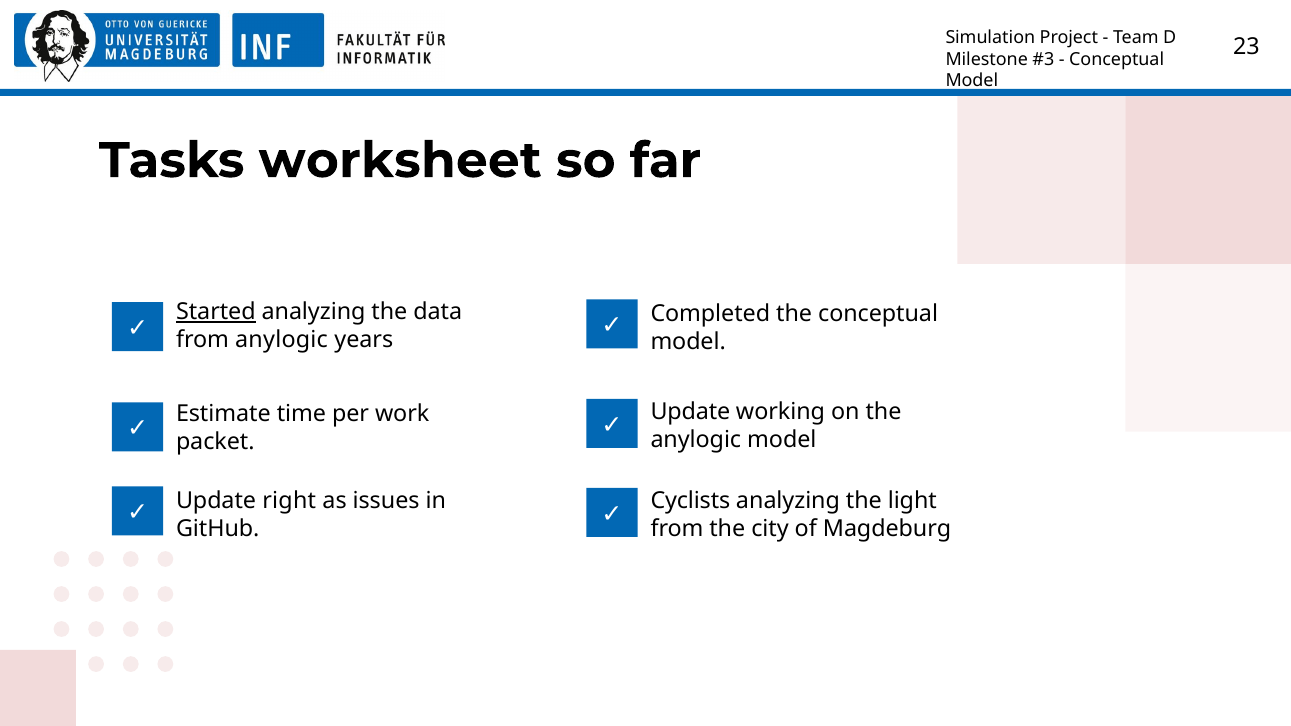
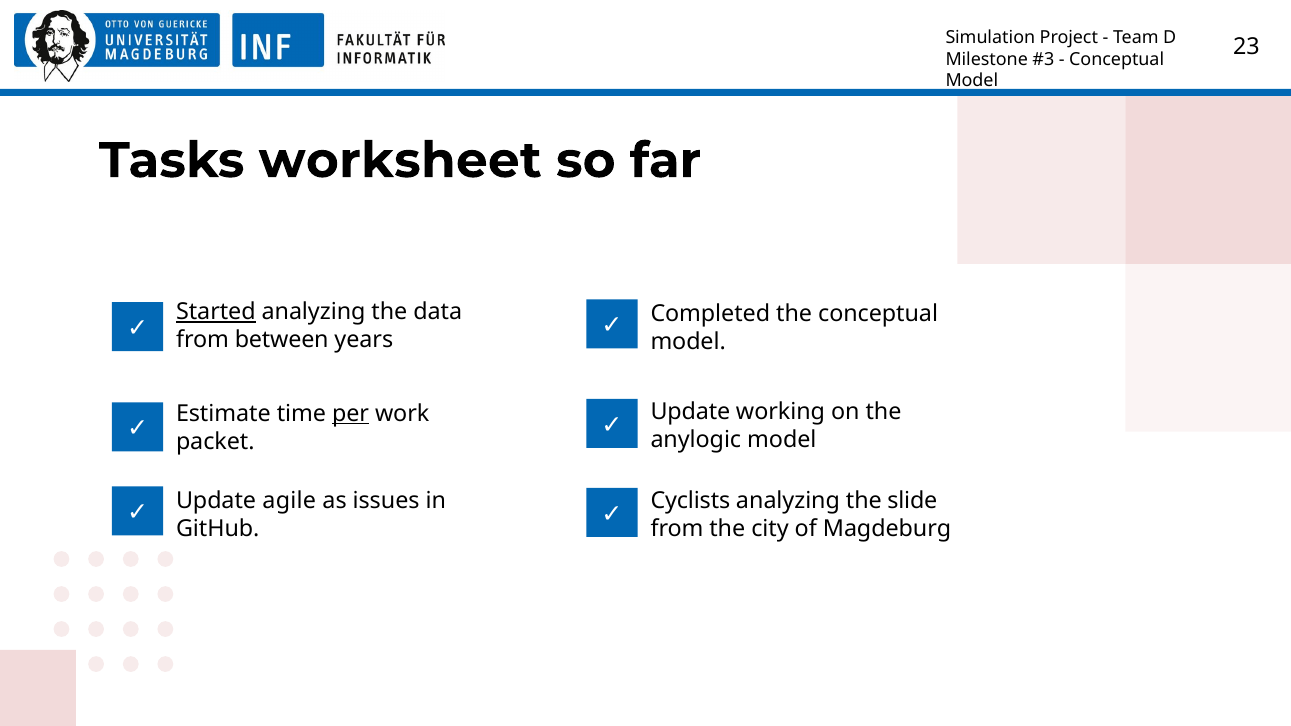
from anylogic: anylogic -> between (282, 340)
per underline: none -> present (351, 414)
right: right -> agile (289, 501)
light: light -> slide (912, 501)
